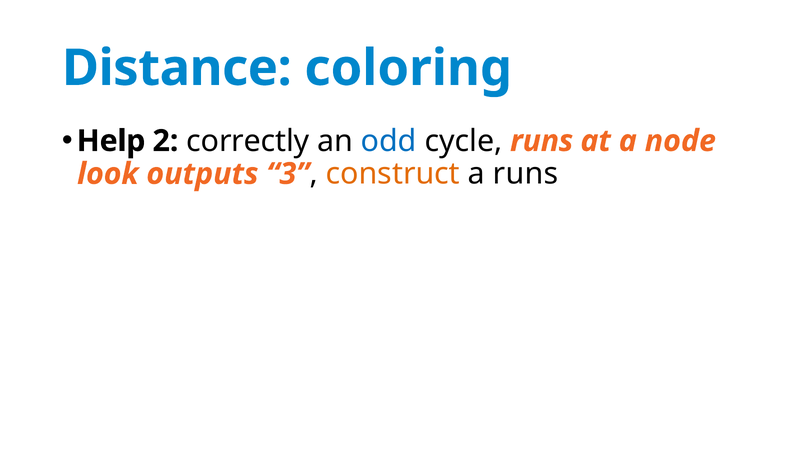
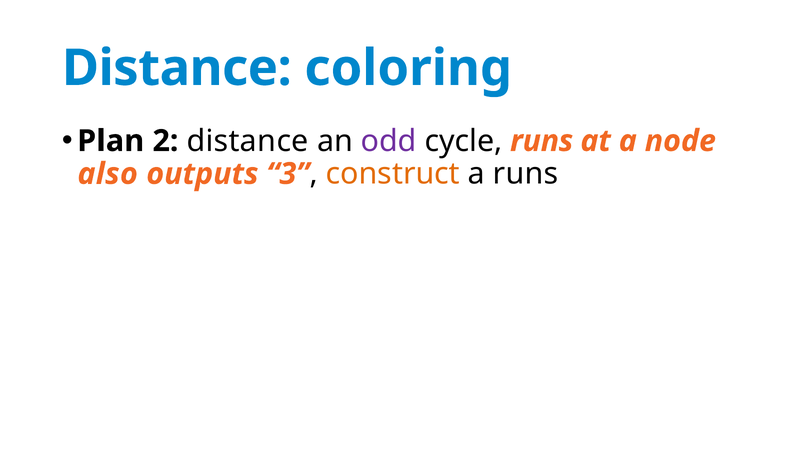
Help: Help -> Plan (111, 141)
2 correctly: correctly -> distance (248, 141)
odd colour: blue -> purple (389, 141)
look: look -> also (108, 174)
